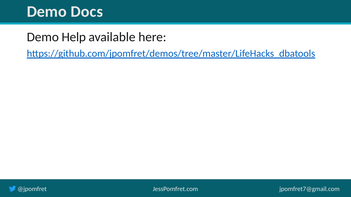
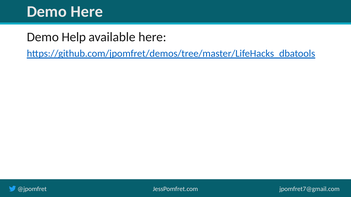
Demo Docs: Docs -> Here (87, 12)
